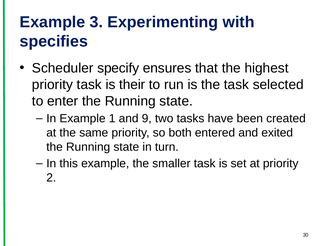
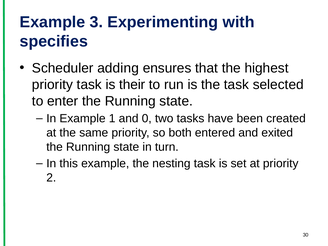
specify: specify -> adding (118, 68)
9: 9 -> 0 (147, 119)
smaller: smaller -> nesting (171, 164)
